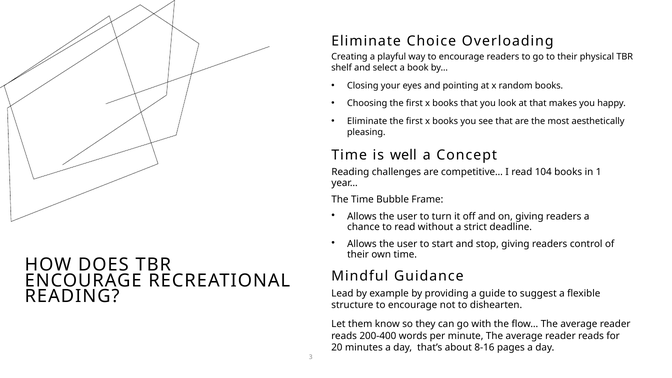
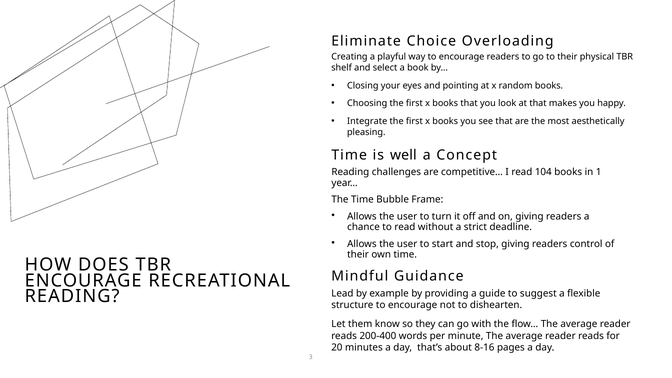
Eliminate: Eliminate -> Integrate (367, 121)
